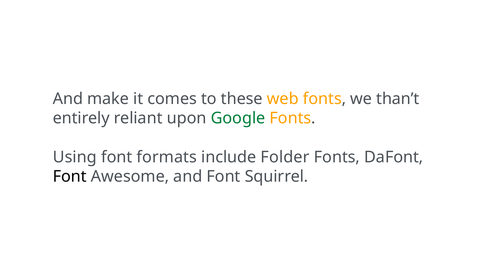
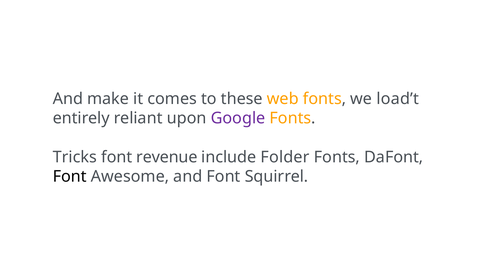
than’t: than’t -> load’t (398, 99)
Google colour: green -> purple (238, 118)
Using: Using -> Tricks (75, 157)
formats: formats -> revenue (167, 157)
